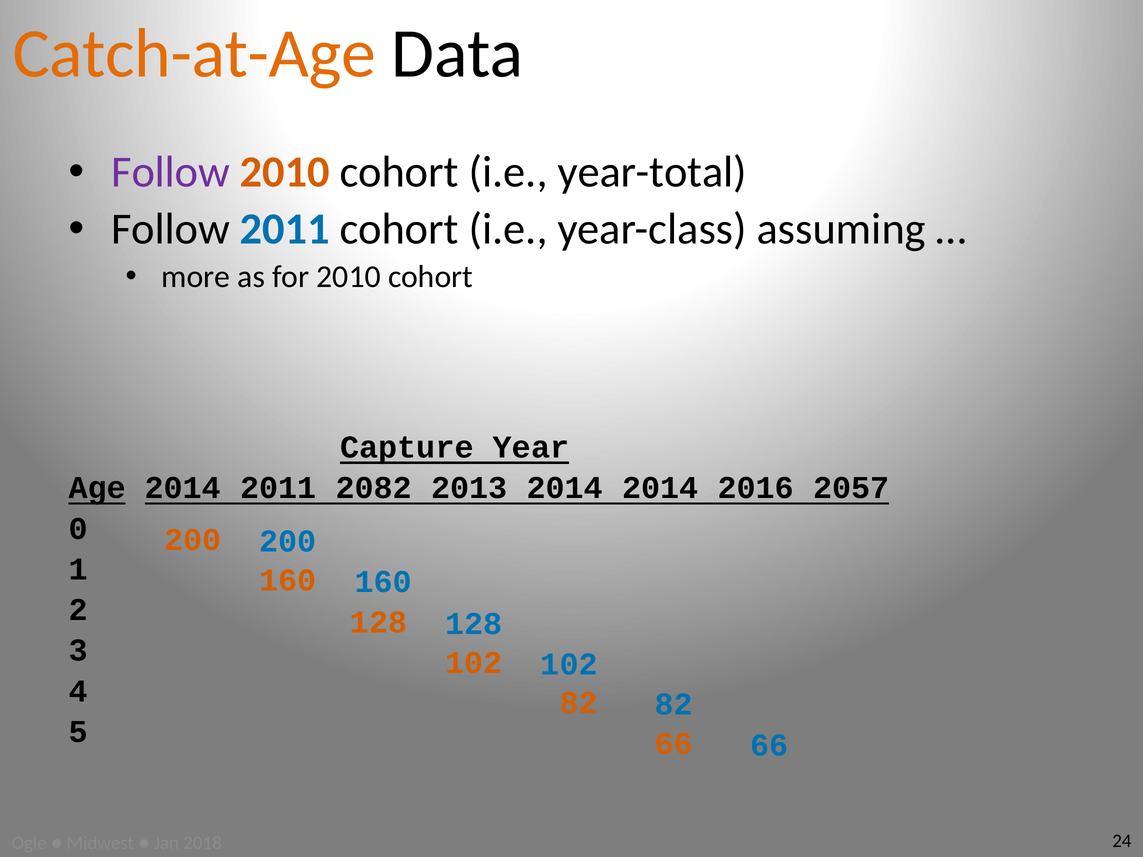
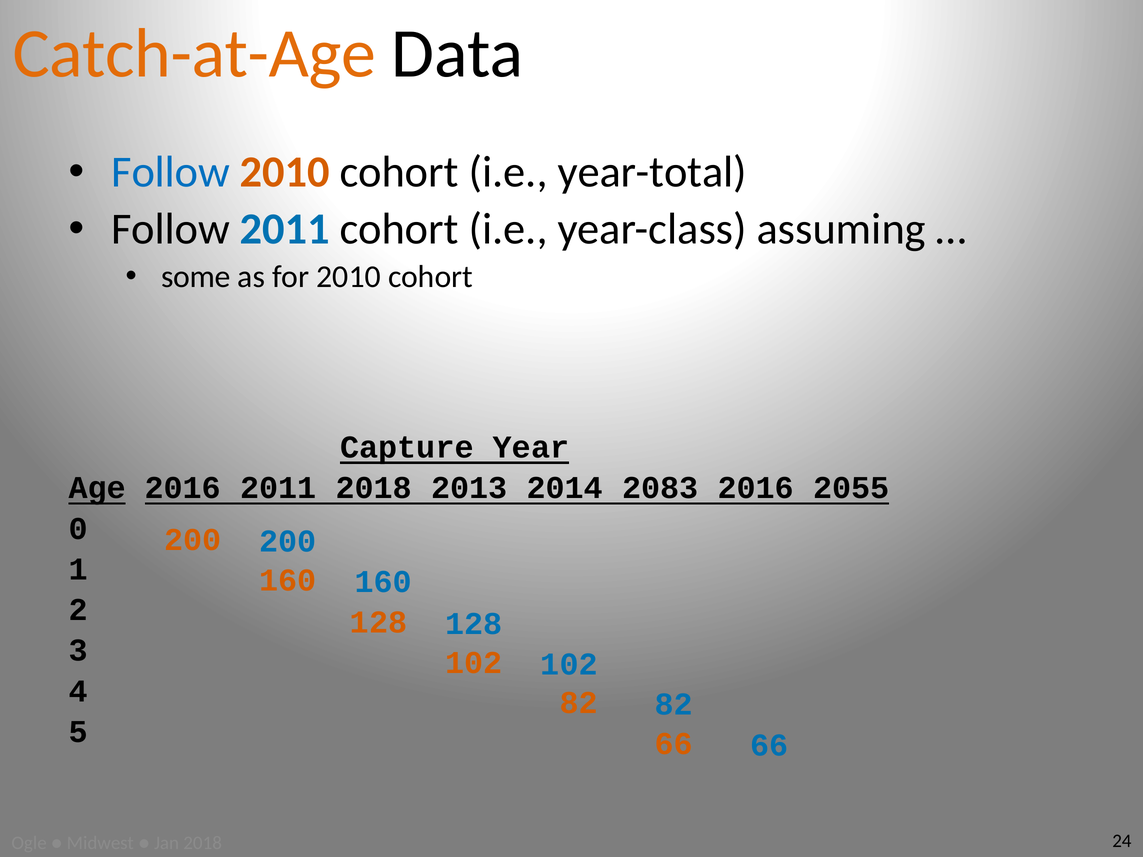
Follow colour: purple -> blue (171, 172)
more: more -> some (196, 277)
Age 2014: 2014 -> 2016 (183, 488)
2011 2082: 2082 -> 2018 (374, 488)
2014 2014: 2014 -> 2083 (660, 488)
2057: 2057 -> 2055 (851, 488)
